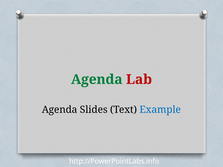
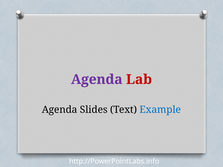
Agenda colour: green -> purple (97, 80)
